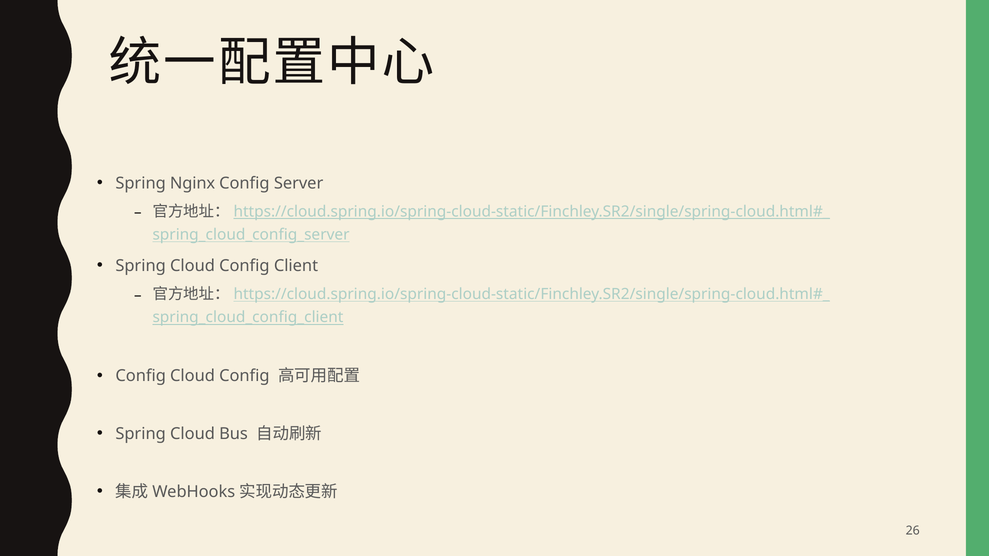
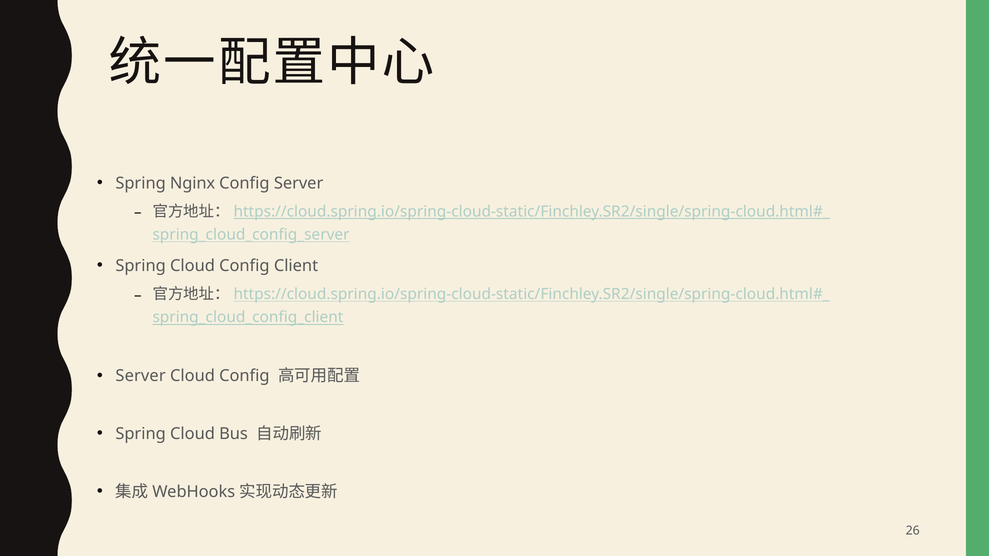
Config: Config -> Server (141, 376)
